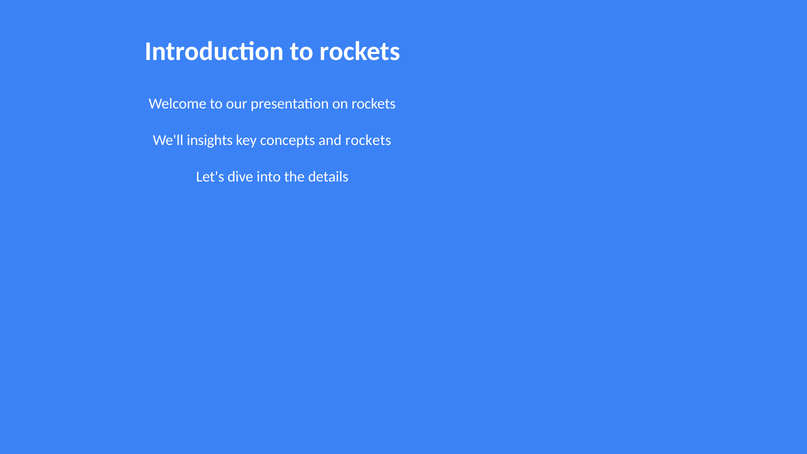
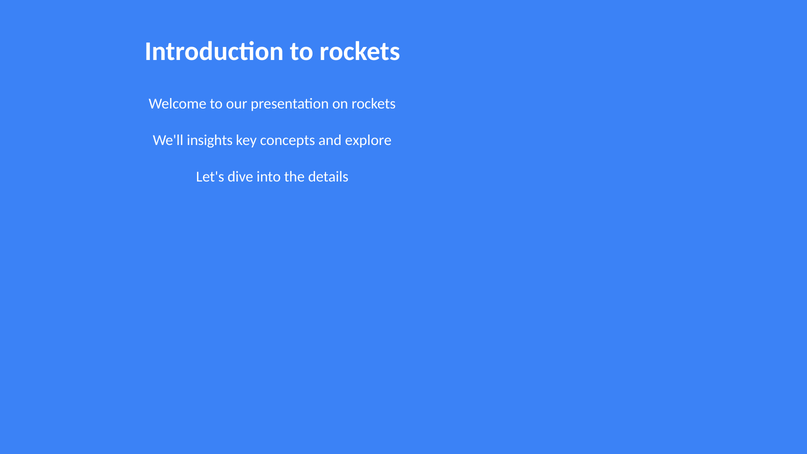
and rockets: rockets -> explore (368, 140)
